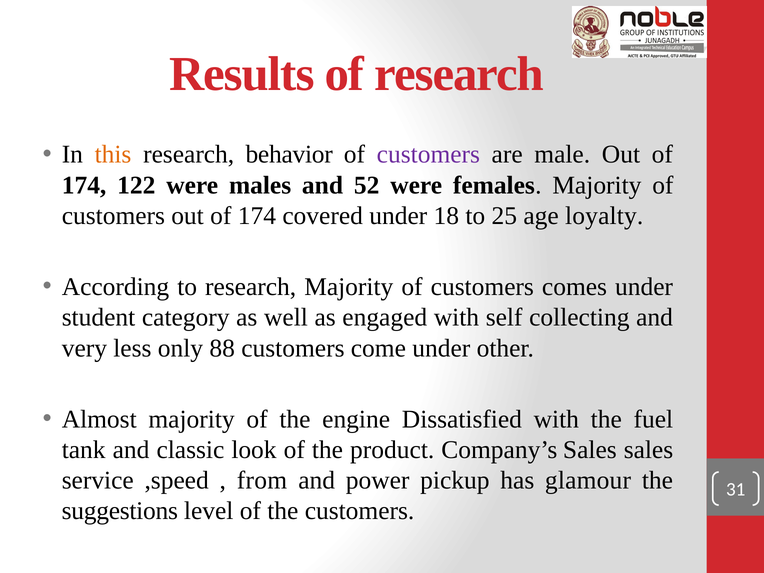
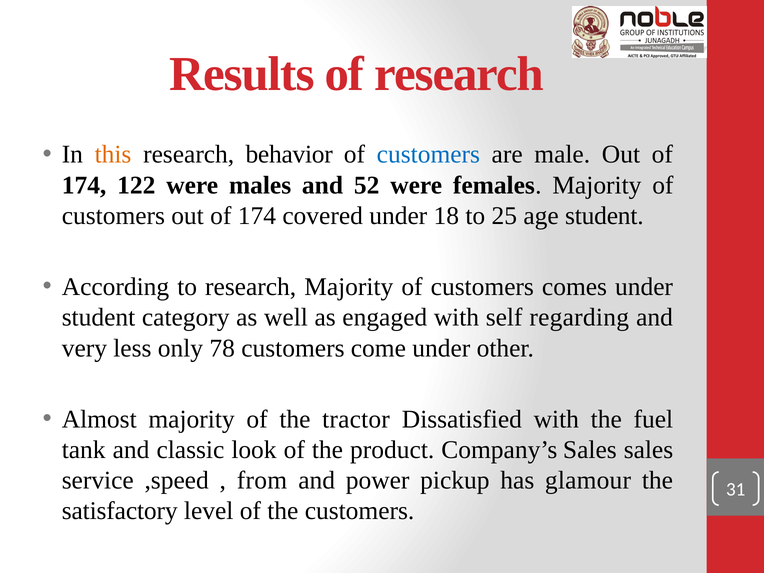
customers colour: purple -> blue (428, 155)
age loyalty: loyalty -> student (604, 216)
collecting: collecting -> regarding (579, 318)
88: 88 -> 78 (222, 348)
engine: engine -> tractor (356, 419)
suggestions: suggestions -> satisfactory (120, 511)
